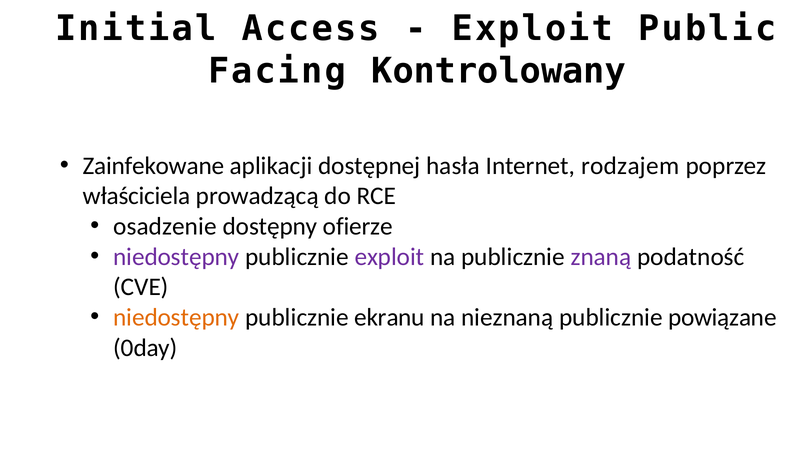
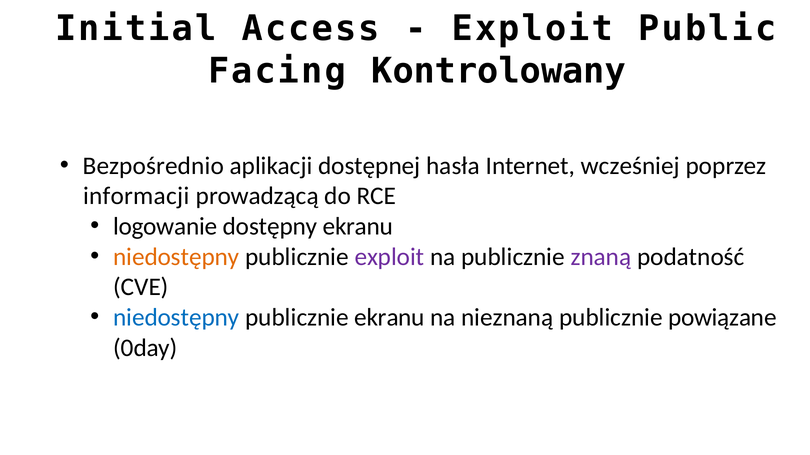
Zainfekowane: Zainfekowane -> Bezpośrednio (153, 166)
rodzajem: rodzajem -> wcześniej (630, 166)
właściciela: właściciela -> informacji (136, 196)
osadzenie: osadzenie -> logowanie (165, 227)
dostępny ofierze: ofierze -> ekranu (358, 227)
niedostępny colour: purple -> orange (176, 257)
niedostępny colour: orange -> blue (176, 318)
